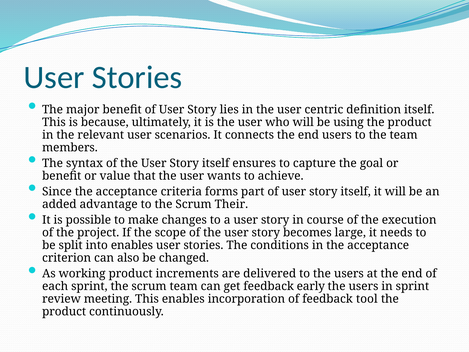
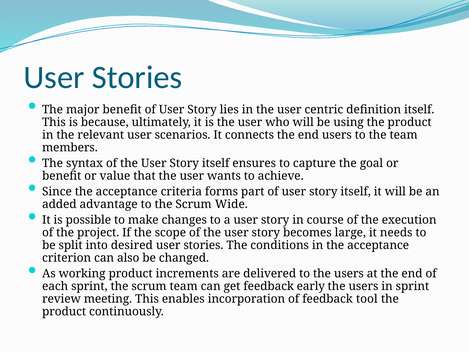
Their: Their -> Wide (231, 204)
into enables: enables -> desired (132, 245)
